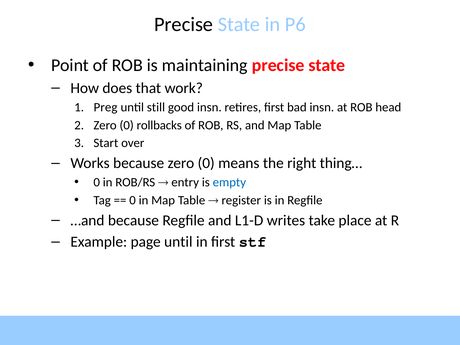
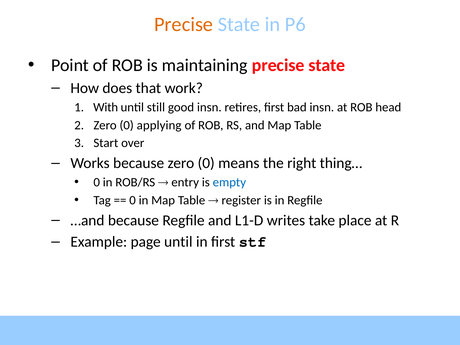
Precise colour: black -> orange (184, 24)
Preg: Preg -> With (106, 107)
rollbacks: rollbacks -> applying (159, 125)
